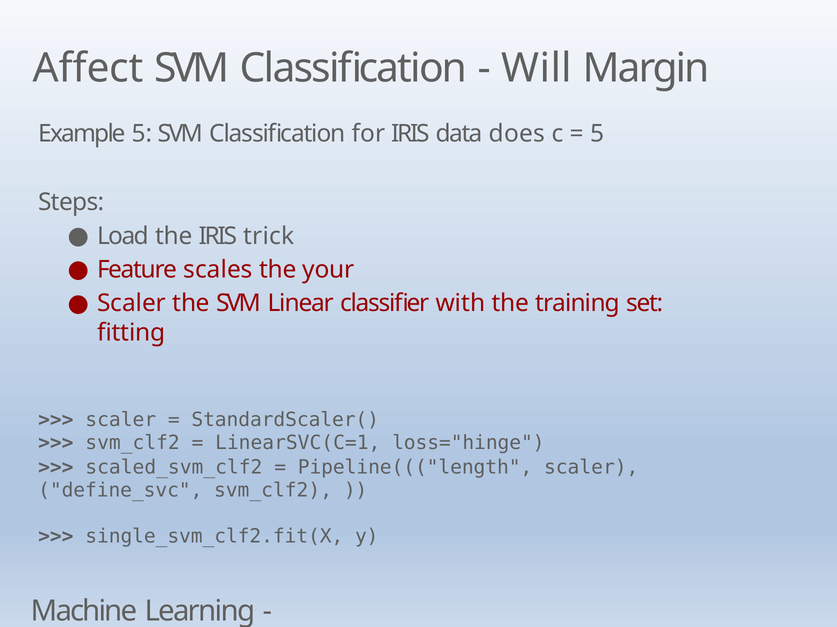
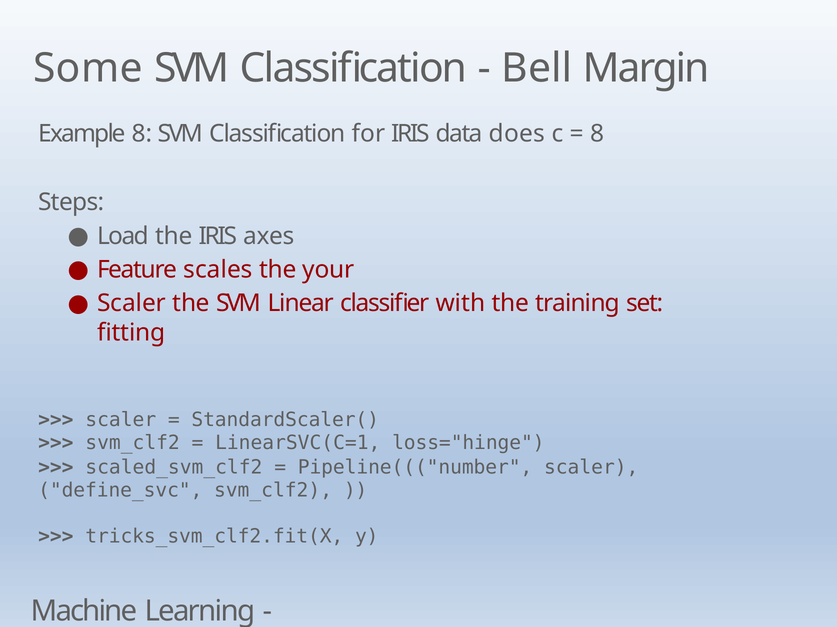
Affect: Affect -> Some (88, 68)
Will: Will -> Bell (537, 68)
Example 5: 5 -> 8 (142, 134)
5: 5 -> 8 (597, 134)
trick: trick -> axes (269, 236)
Pipeline((("length: Pipeline((("length -> Pipeline((("number (415, 468)
single_svm_clf2.fit(X: single_svm_clf2.fit(X -> tricks_svm_clf2.fit(X (214, 537)
